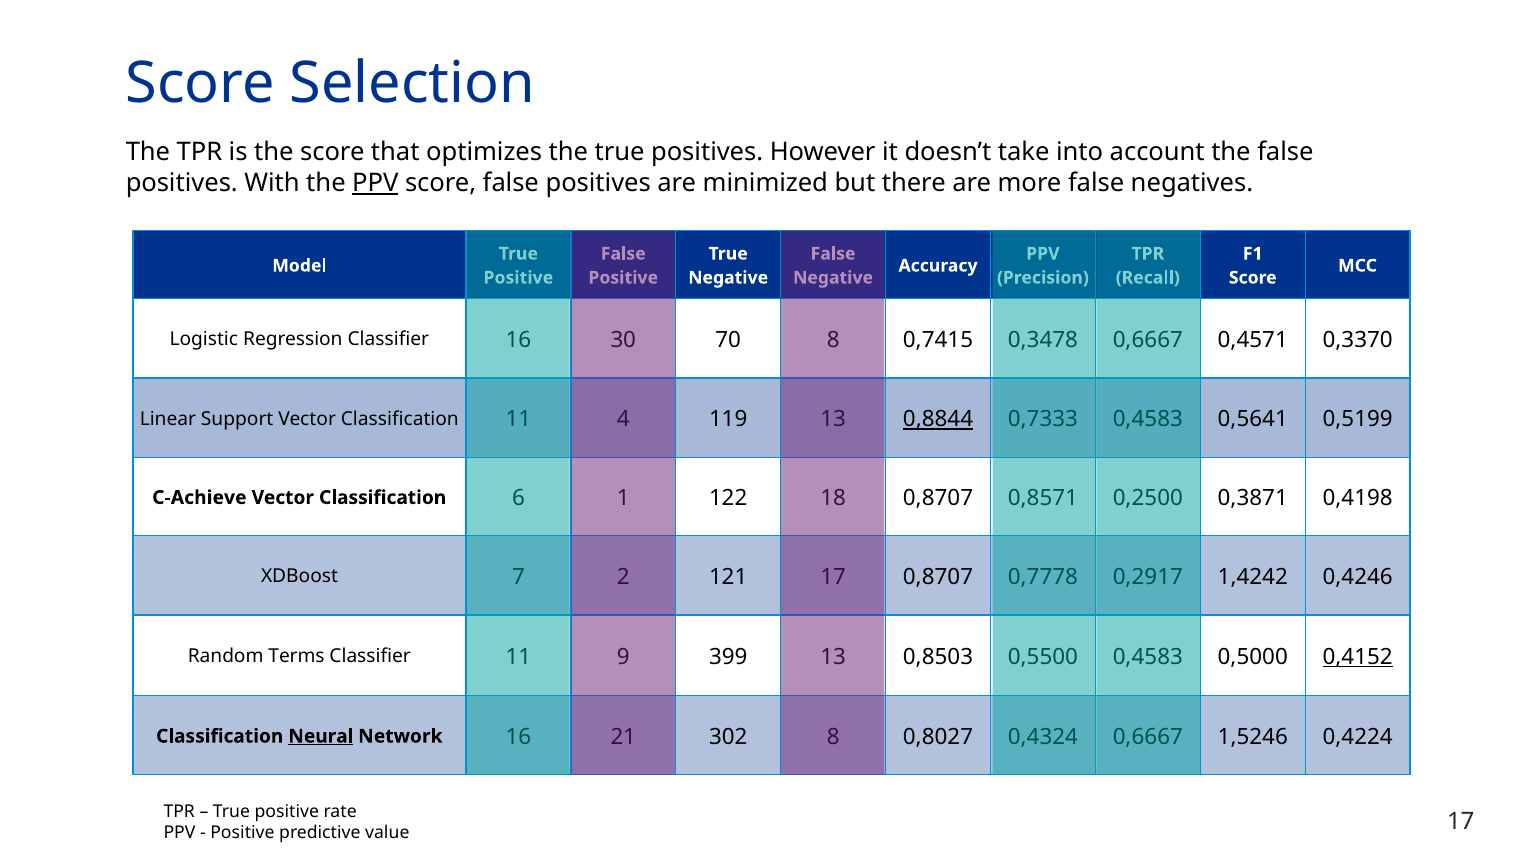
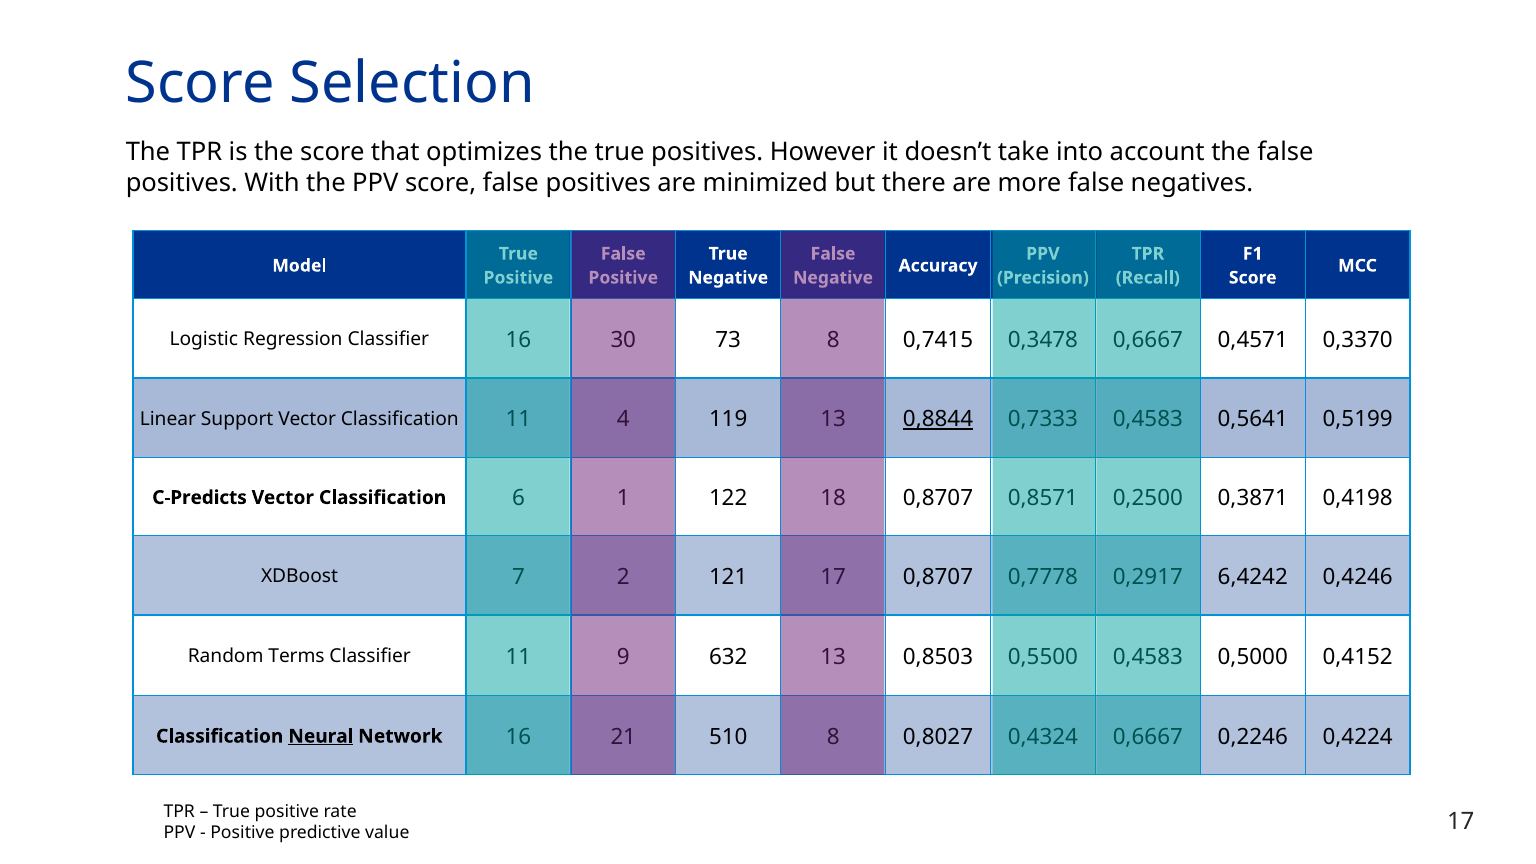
PPV underline: present -> none (375, 183)
70: 70 -> 73 (728, 340)
C-Achieve: C-Achieve -> C-Predicts (199, 498)
1,4242: 1,4242 -> 6,4242 (1253, 577)
399: 399 -> 632 (728, 657)
0,4152 underline: present -> none (1358, 657)
302: 302 -> 510 (728, 737)
1,5246: 1,5246 -> 0,2246 (1253, 737)
